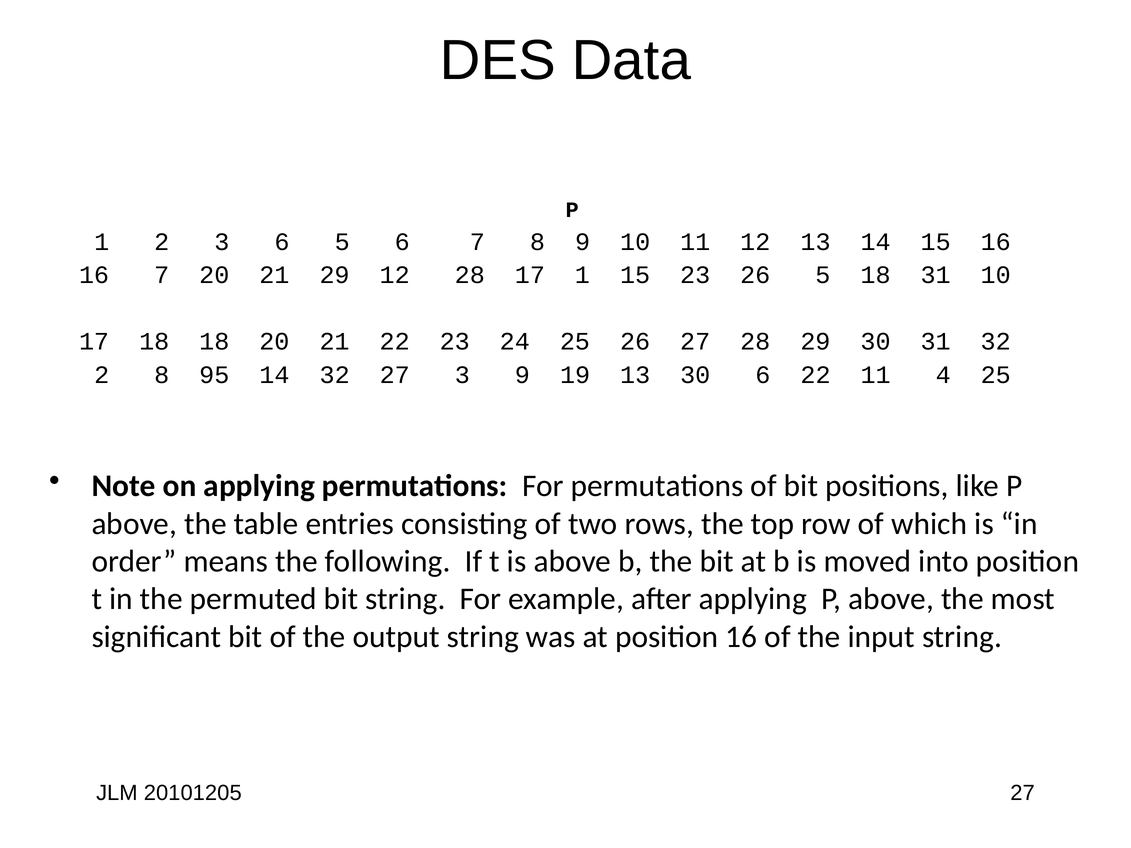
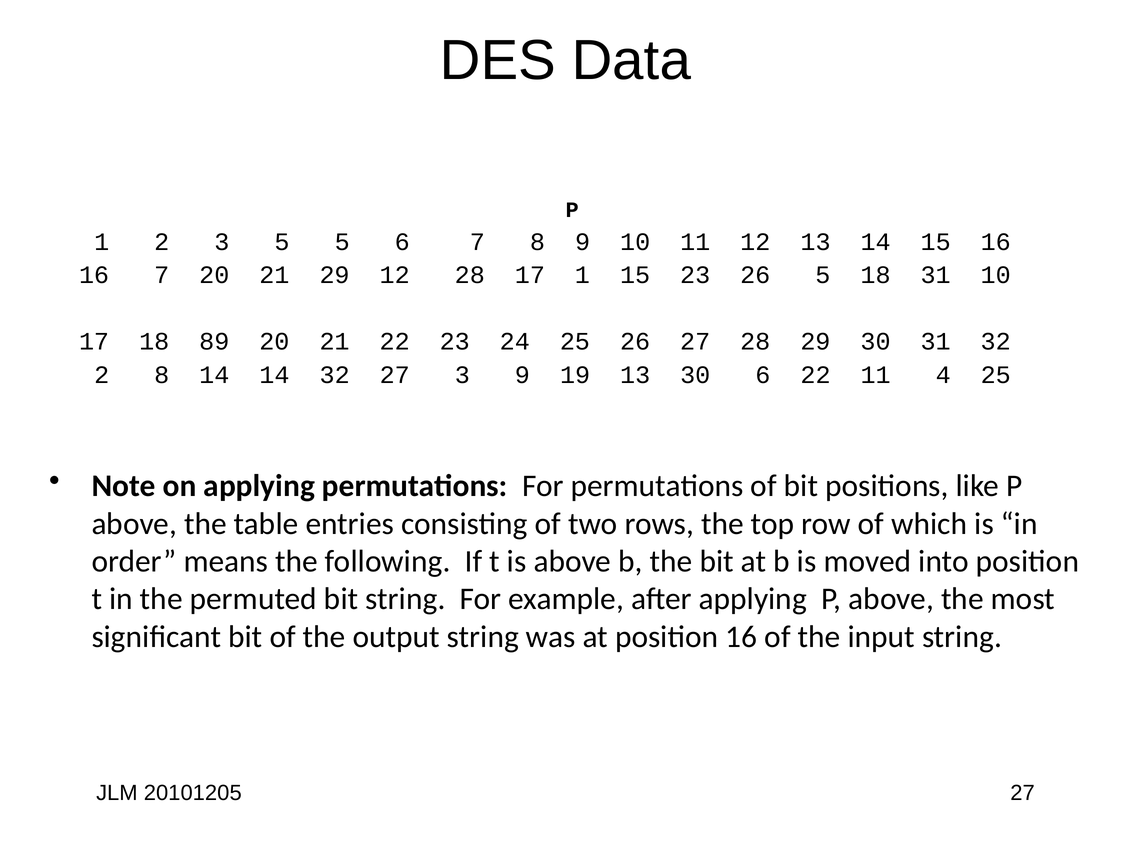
3 6: 6 -> 5 (282, 242)
18 18: 18 -> 89 (214, 342)
8 95: 95 -> 14 (214, 375)
